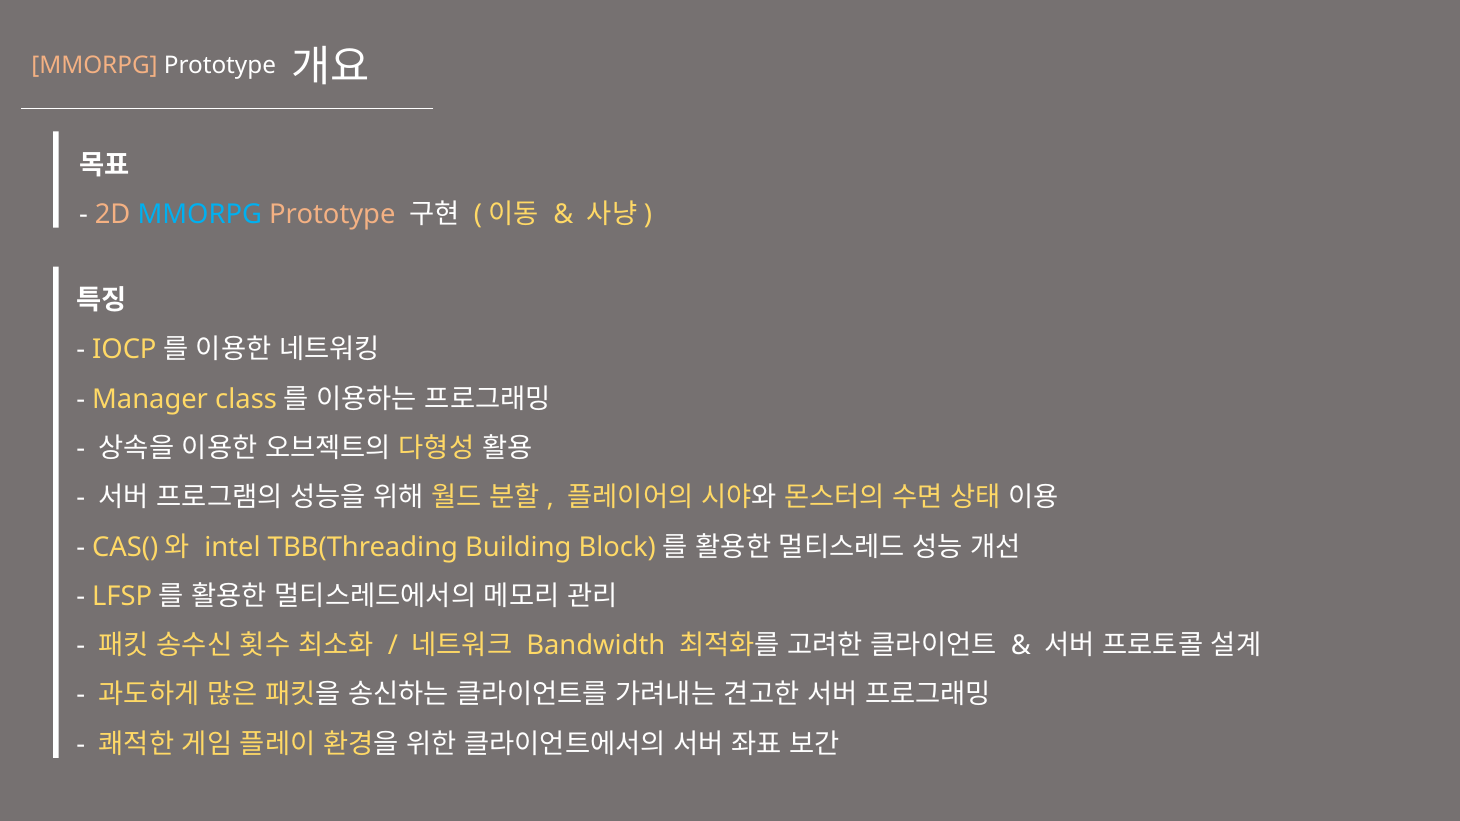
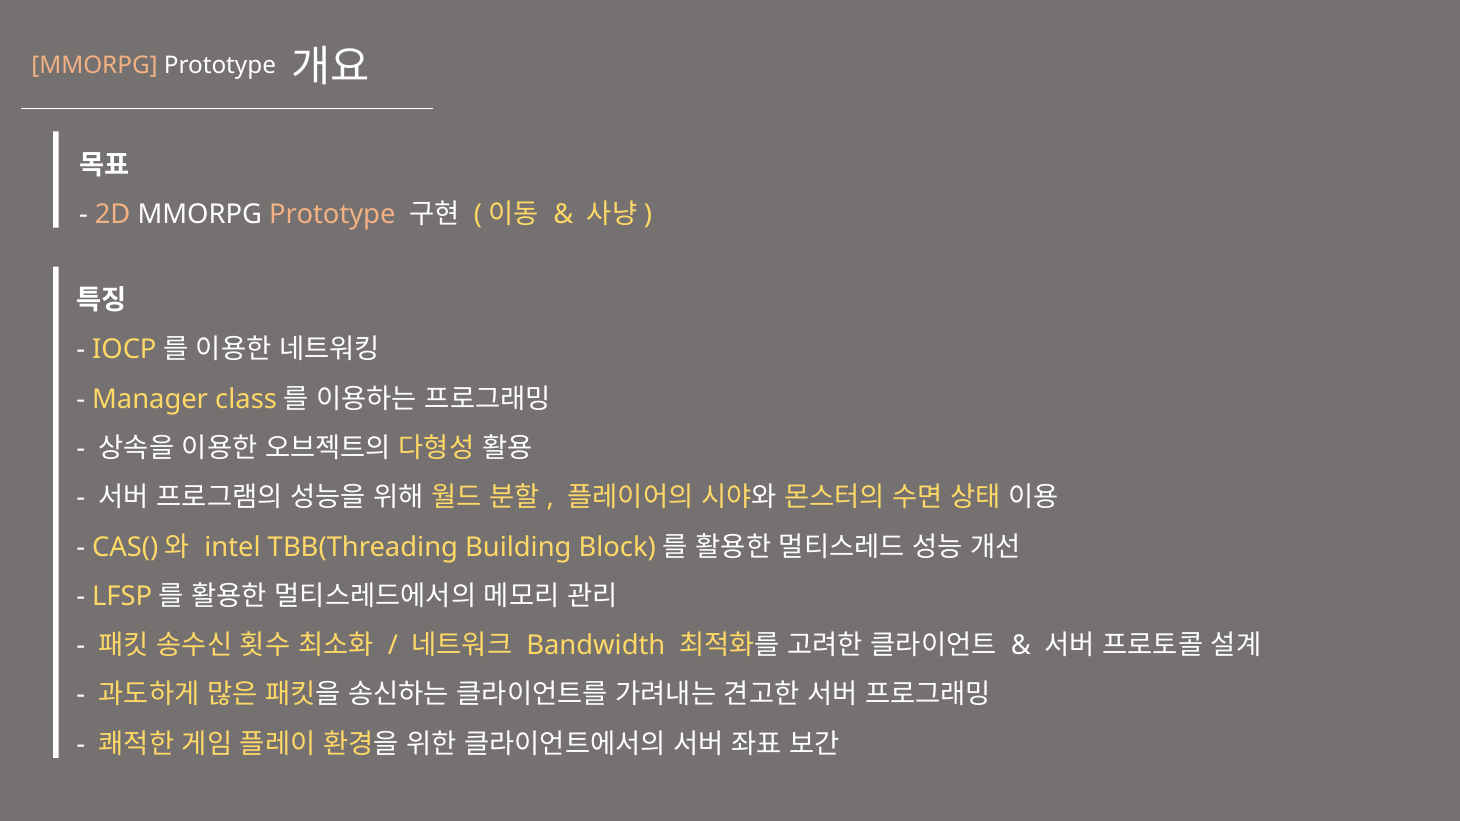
MMORPG colour: light blue -> white (200, 214)
